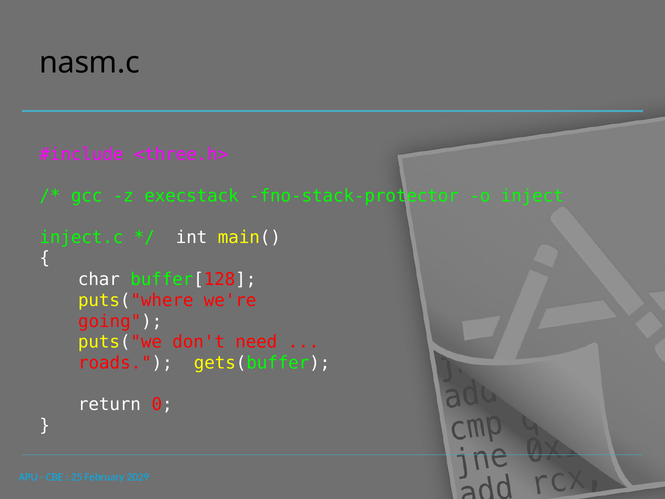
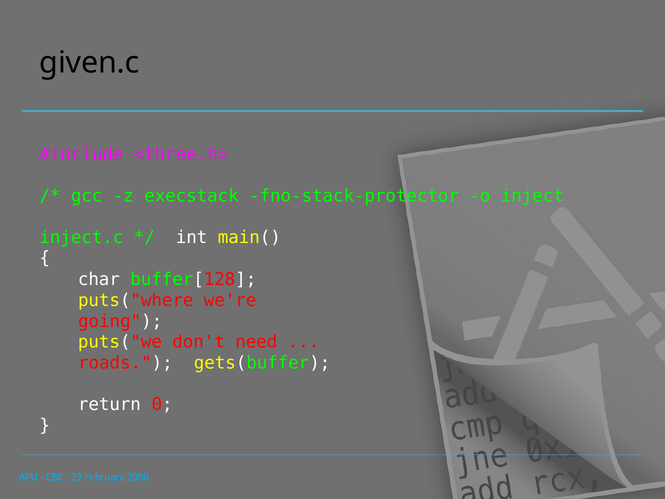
nasm.c: nasm.c -> given.c (89, 63)
25: 25 -> 29 (77, 477)
2029: 2029 -> 2008 (138, 477)
